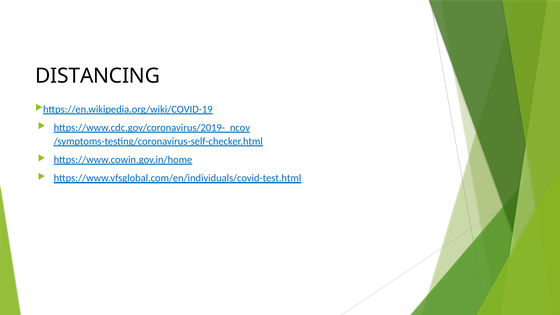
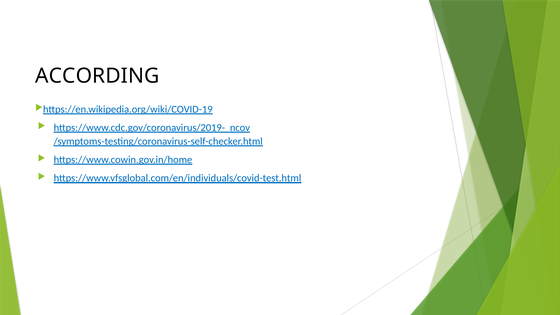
DISTANCING: DISTANCING -> ACCORDING (97, 76)
